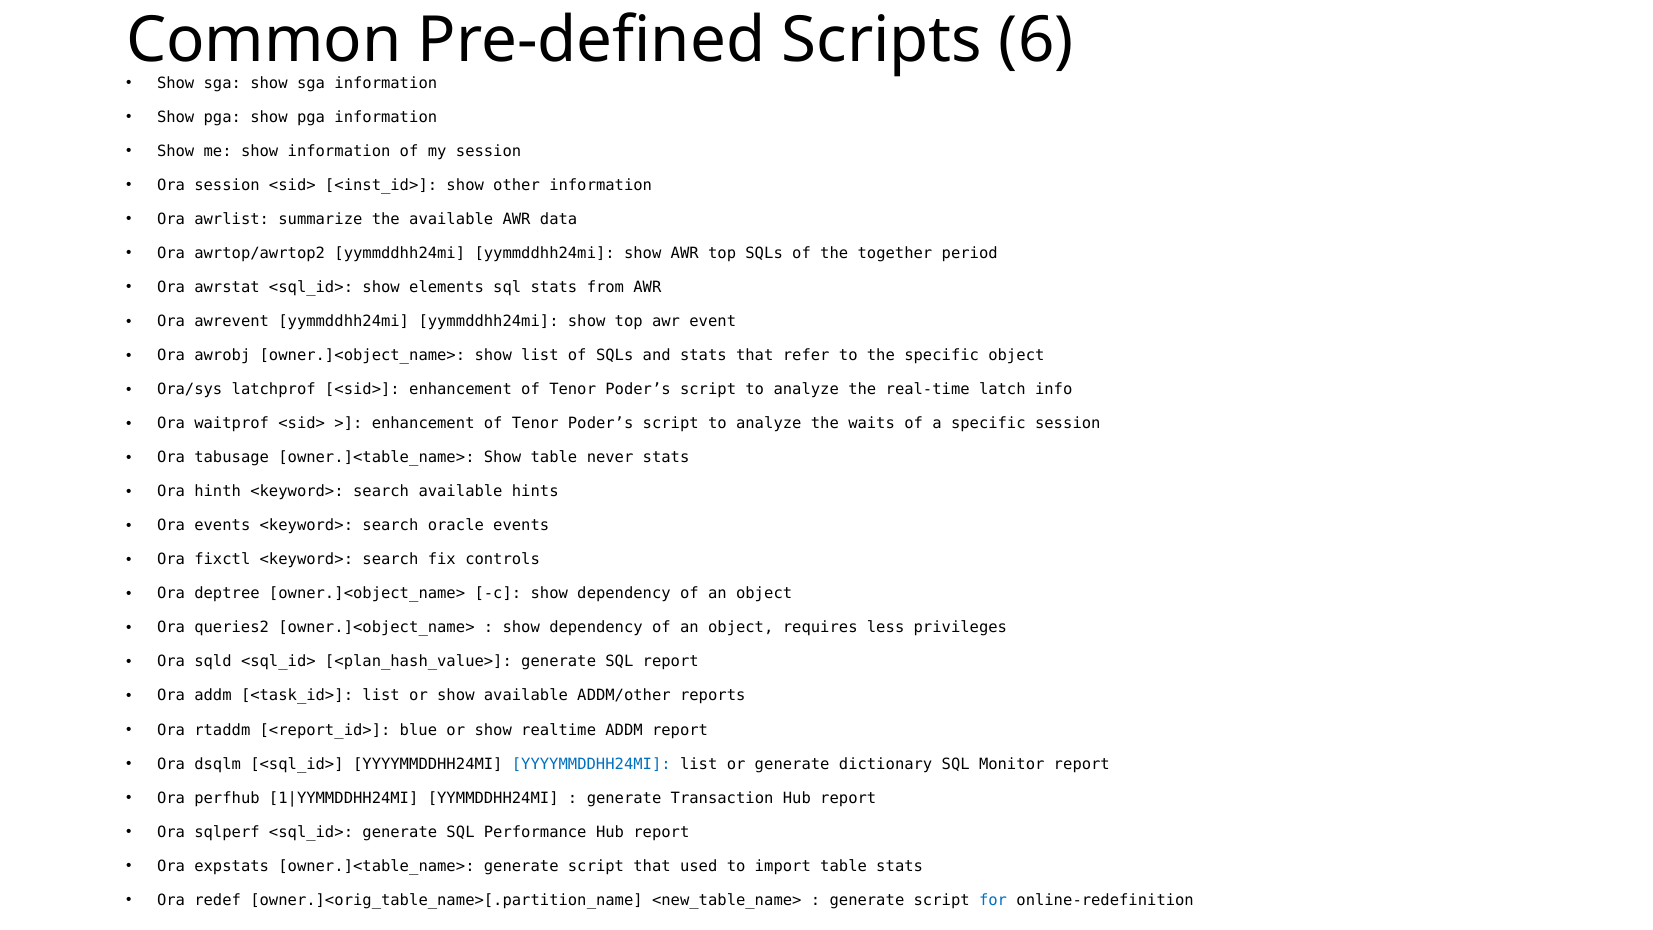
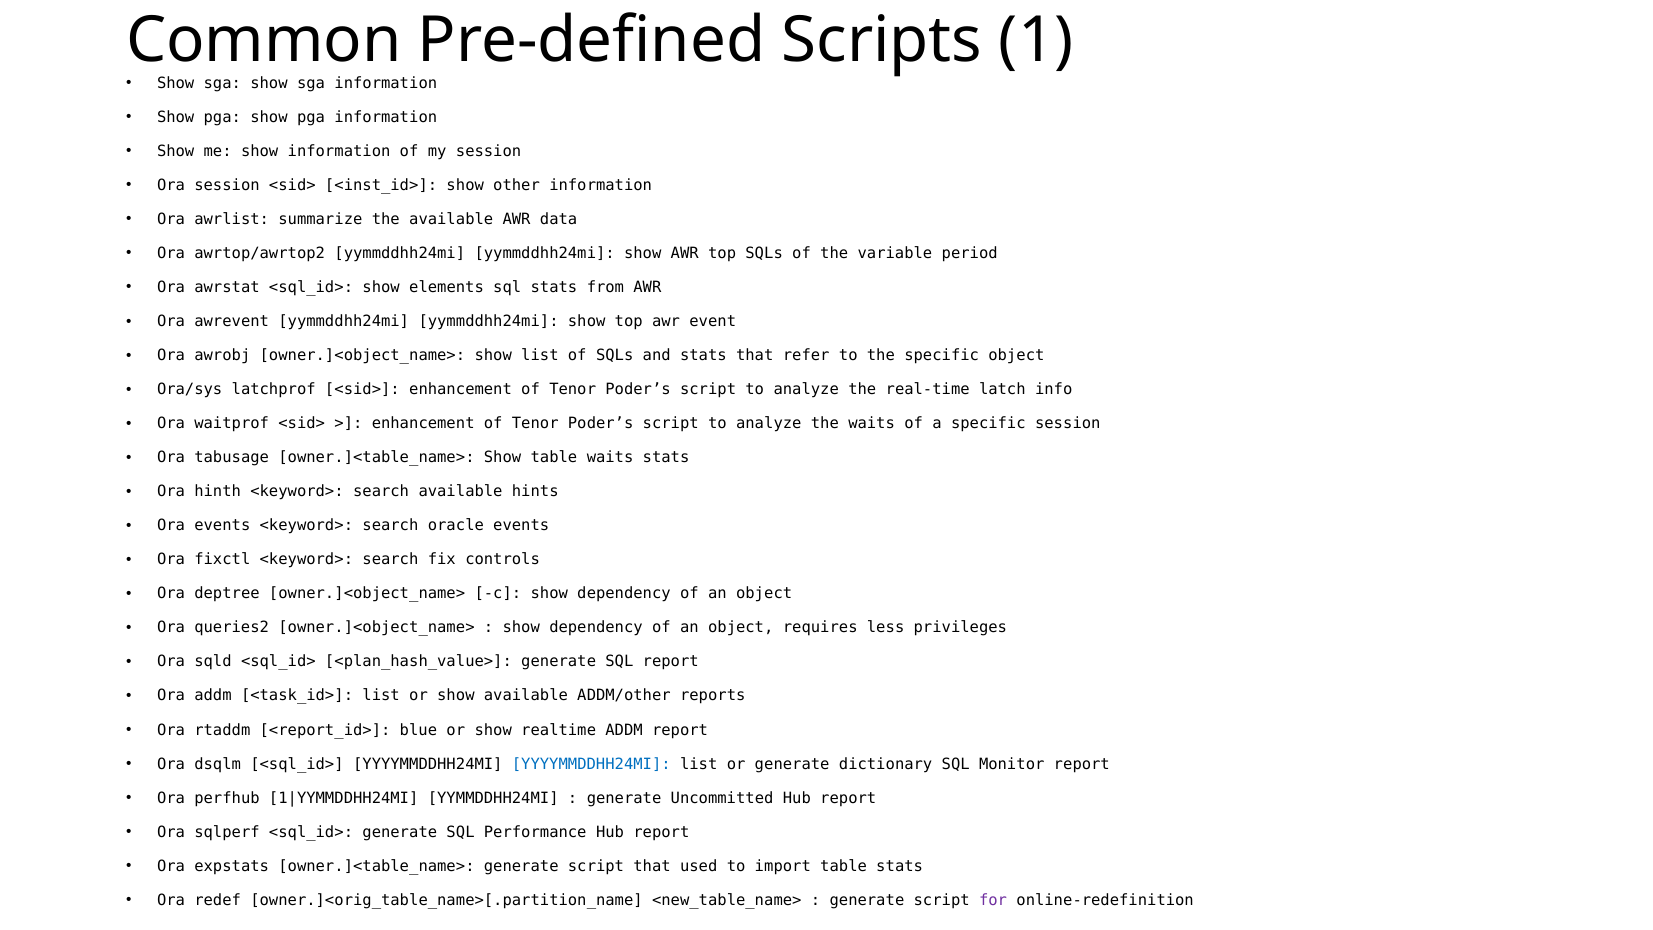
6: 6 -> 1 (1036, 40)
together: together -> variable (895, 253)
table never: never -> waits (610, 458)
Transaction: Transaction -> Uncommitted (722, 798)
for colour: blue -> purple (993, 900)
